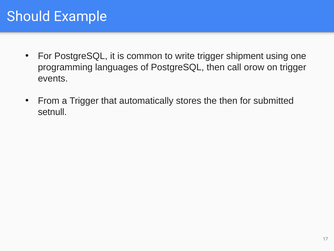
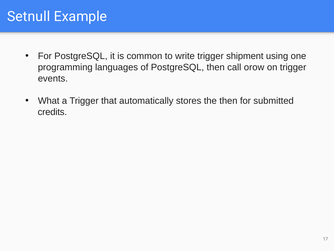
Should: Should -> Setnull (29, 16)
From: From -> What (49, 101)
setnull: setnull -> credits (52, 112)
